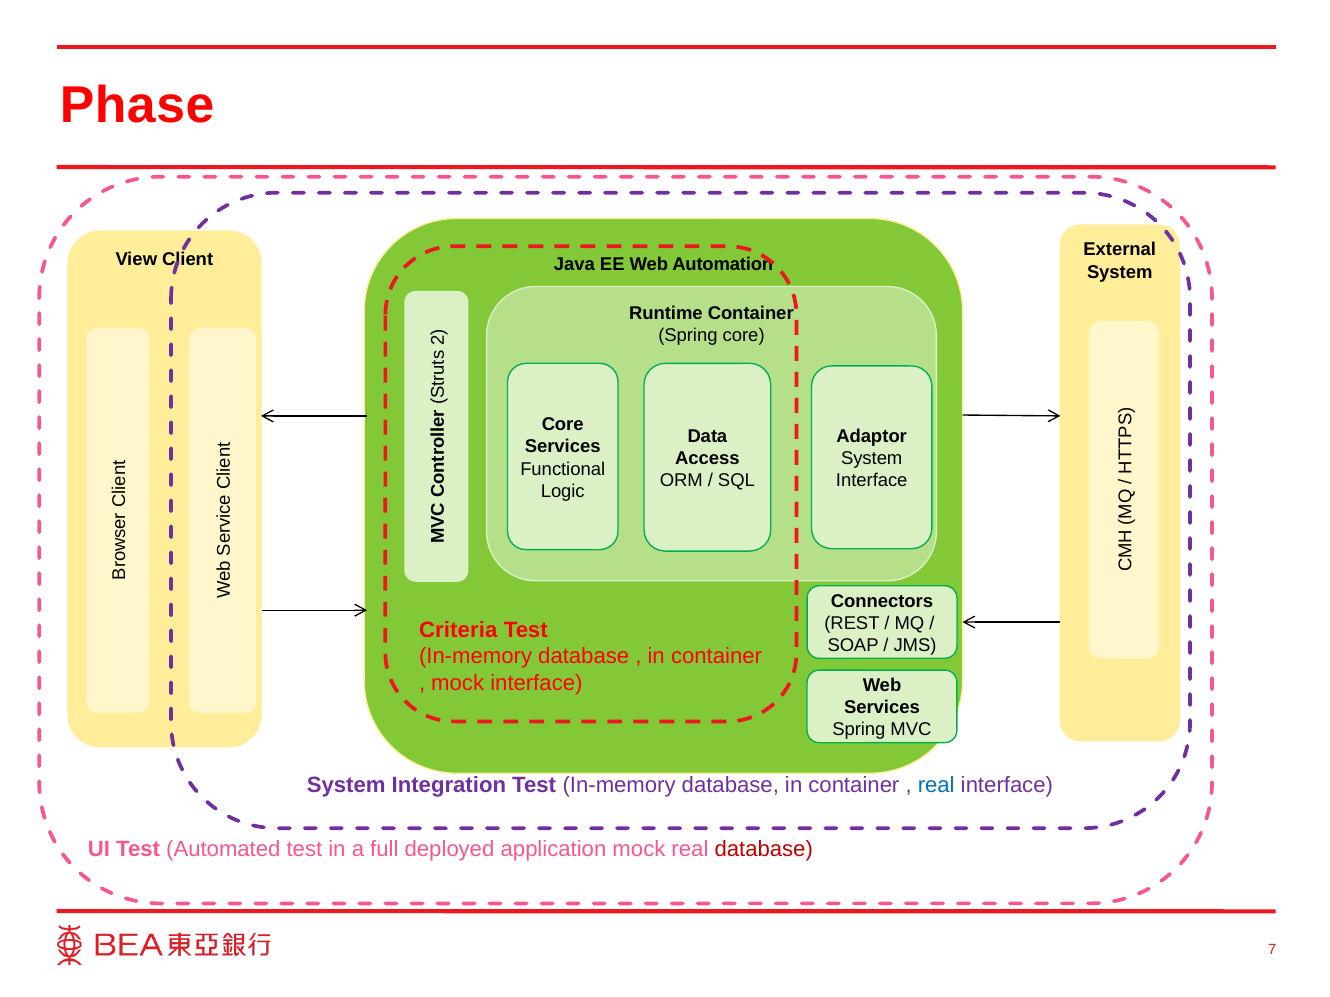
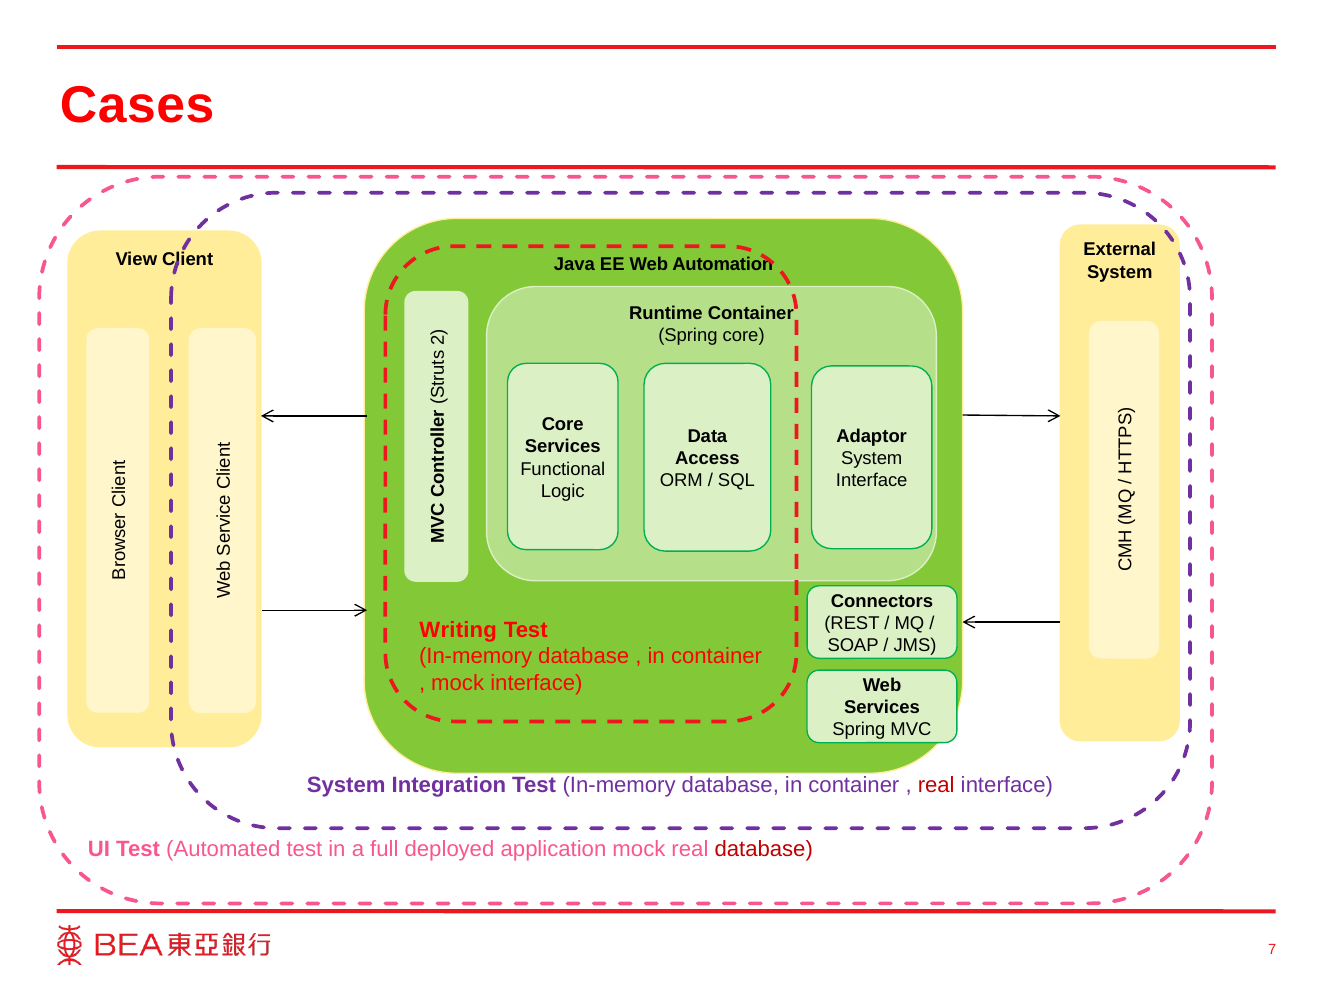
Phase: Phase -> Cases (137, 105)
Criteria: Criteria -> Writing (458, 630)
real colour: blue -> red (936, 786)
